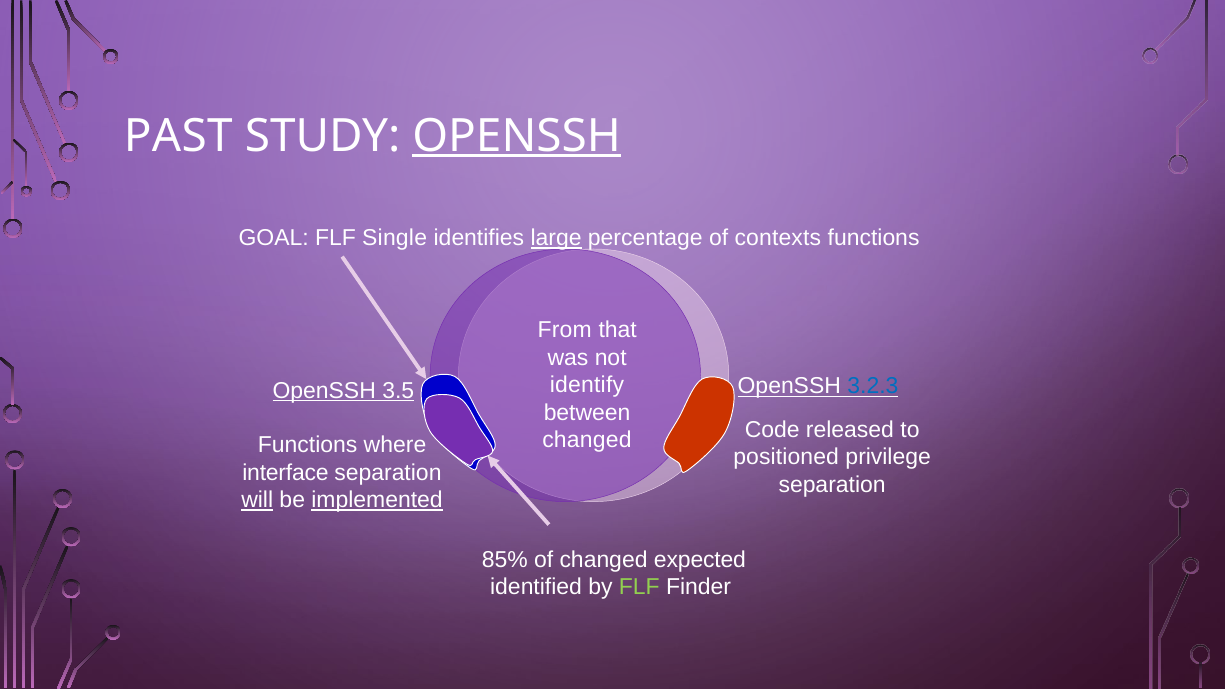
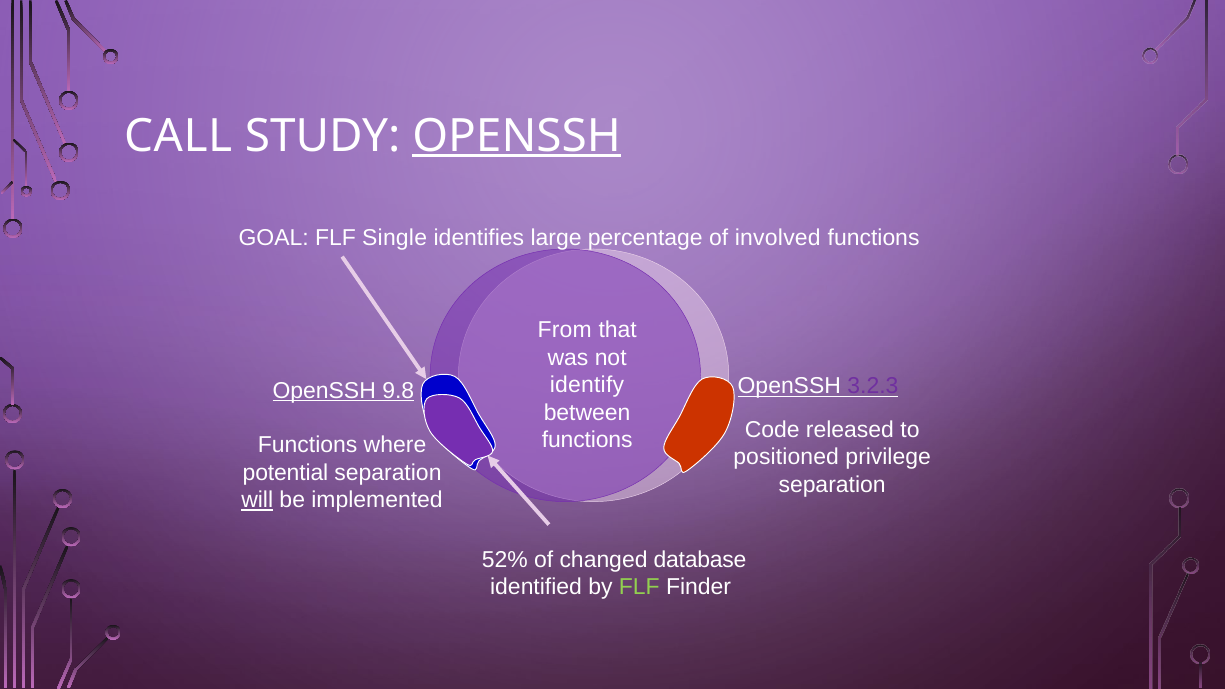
PAST: PAST -> CALL (178, 136)
large underline: present -> none (556, 238)
contexts: contexts -> involved (778, 238)
3.2.3 colour: blue -> purple (873, 386)
3.5: 3.5 -> 9.8 (398, 391)
changed: changed -> functions (587, 440)
interface: interface -> potential (285, 473)
implemented underline: present -> none (377, 500)
85%: 85% -> 52% (505, 560)
expected: expected -> database (700, 560)
